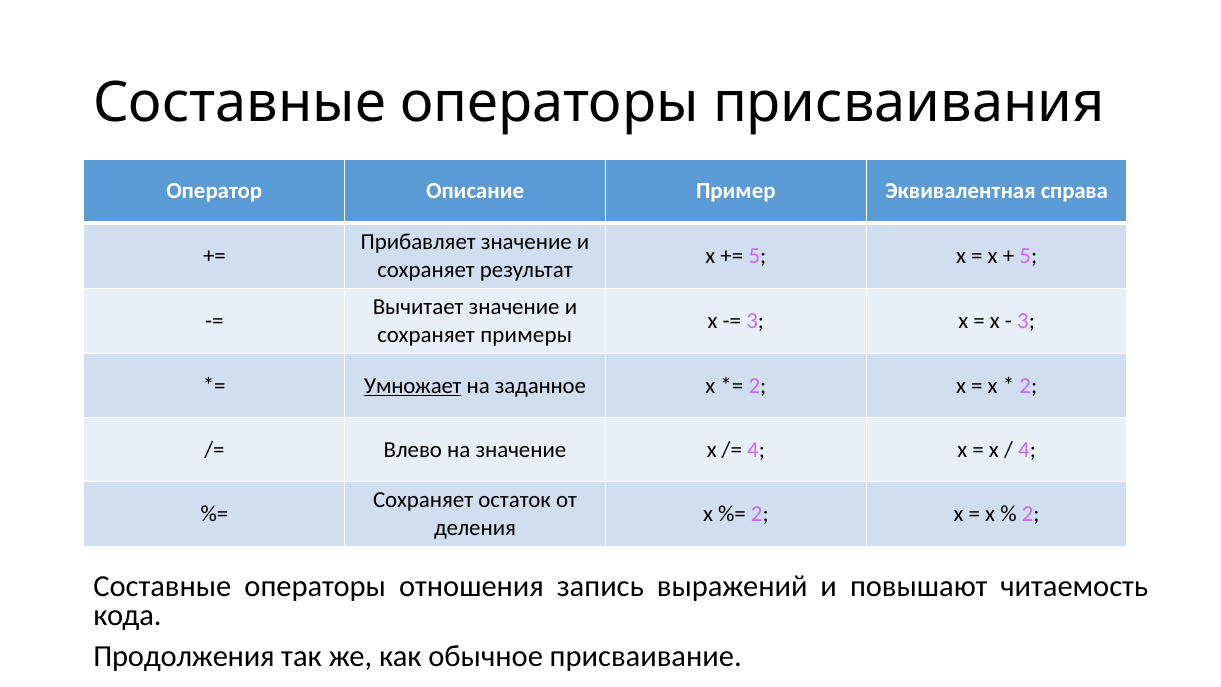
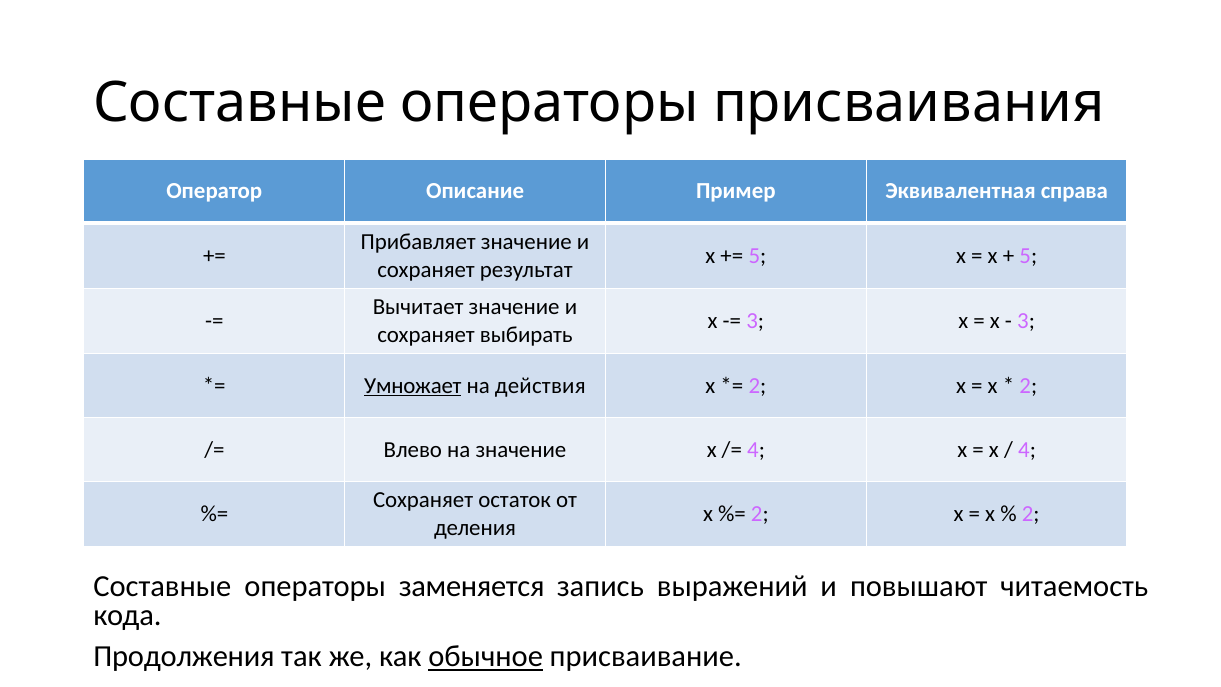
примеры: примеры -> выбирать (526, 335)
заданное: заданное -> действия (540, 386)
отношения: отношения -> заменяется (472, 586)
обычное underline: none -> present (486, 657)
